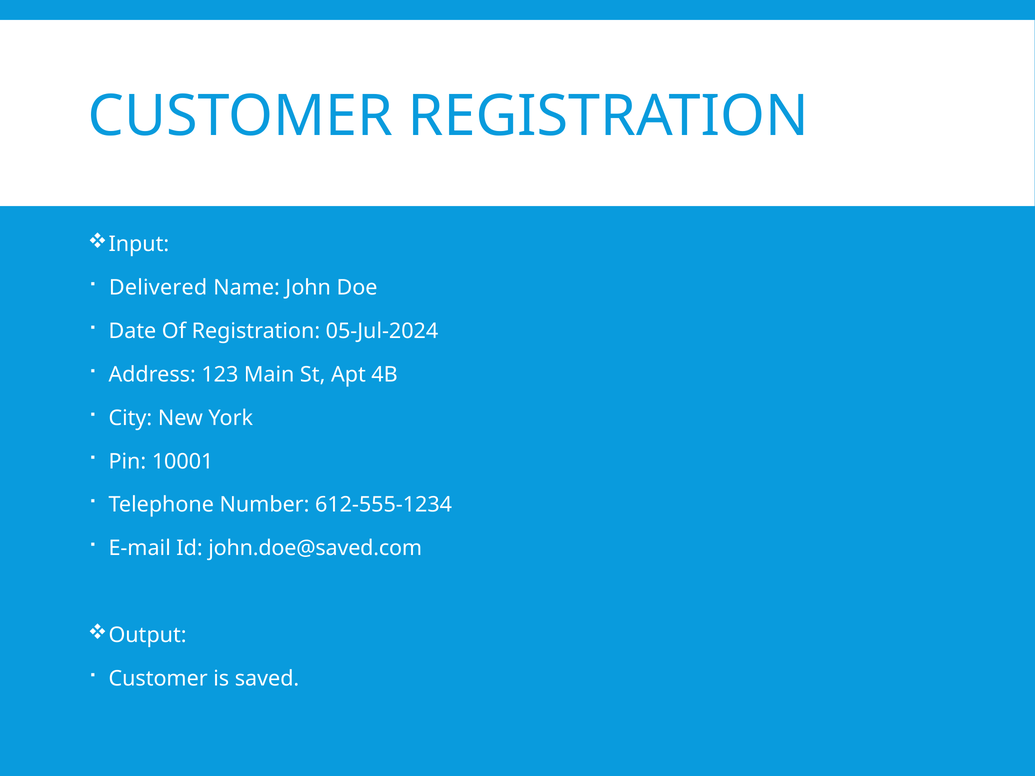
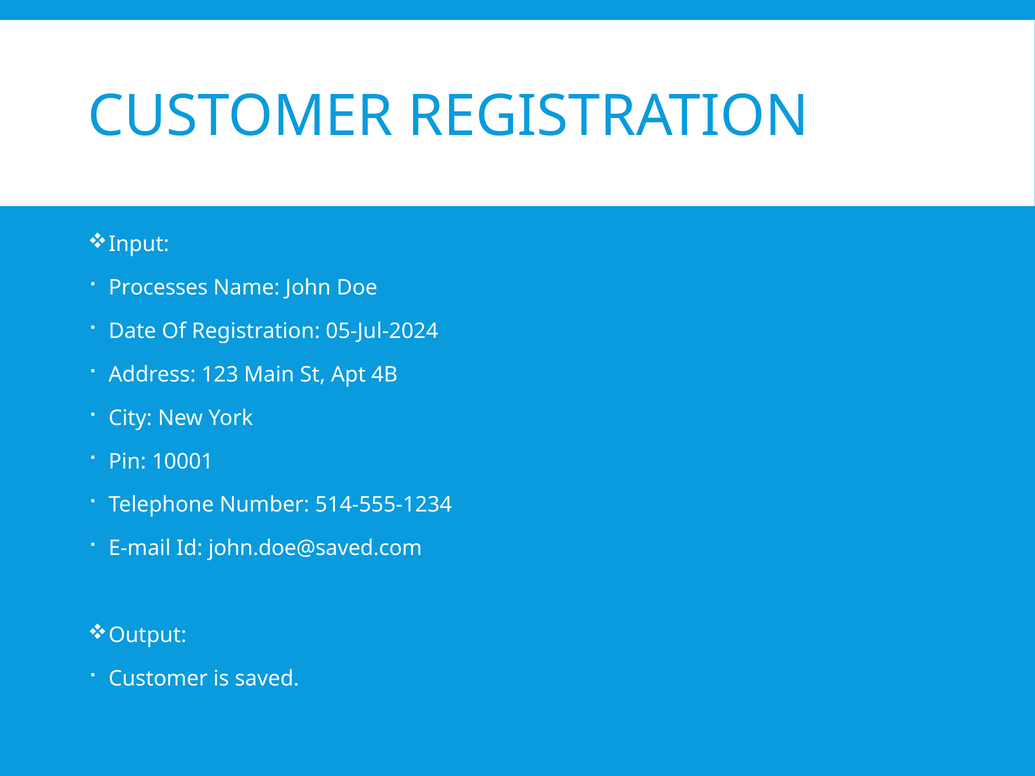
Delivered: Delivered -> Processes (158, 288)
612-555-1234: 612-555-1234 -> 514-555-1234 (384, 505)
